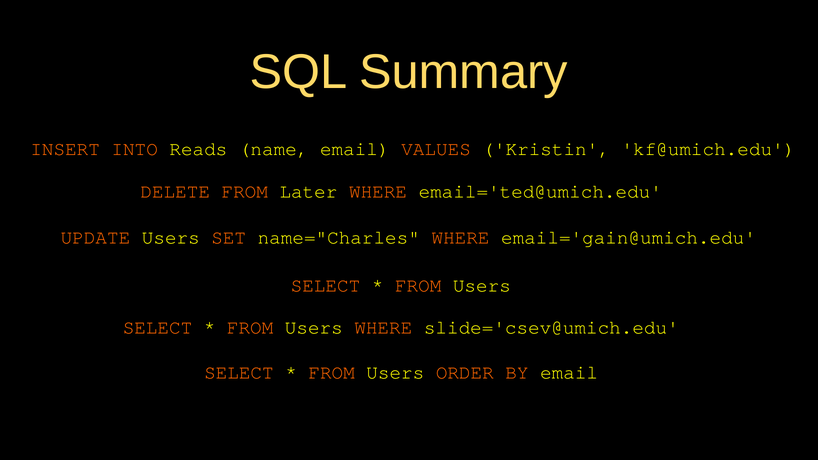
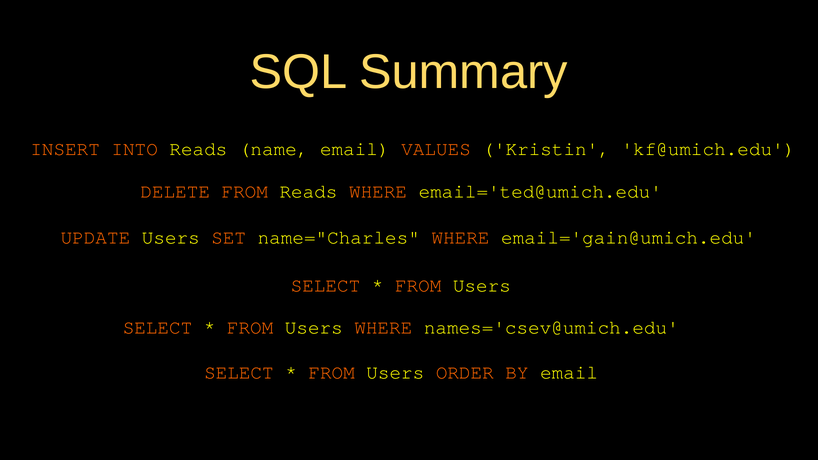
FROM Later: Later -> Reads (308, 192)
slide='csev@umich.edu: slide='csev@umich.edu -> names='csev@umich.edu (551, 328)
